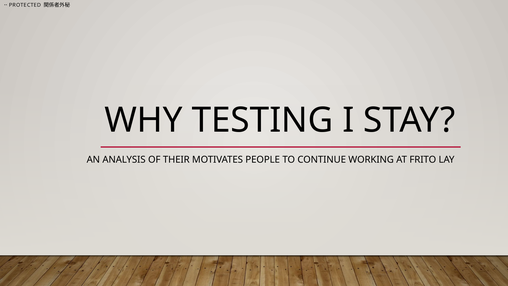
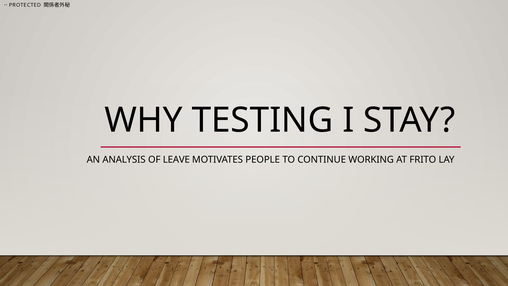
THEIR: THEIR -> LEAVE (176, 160)
